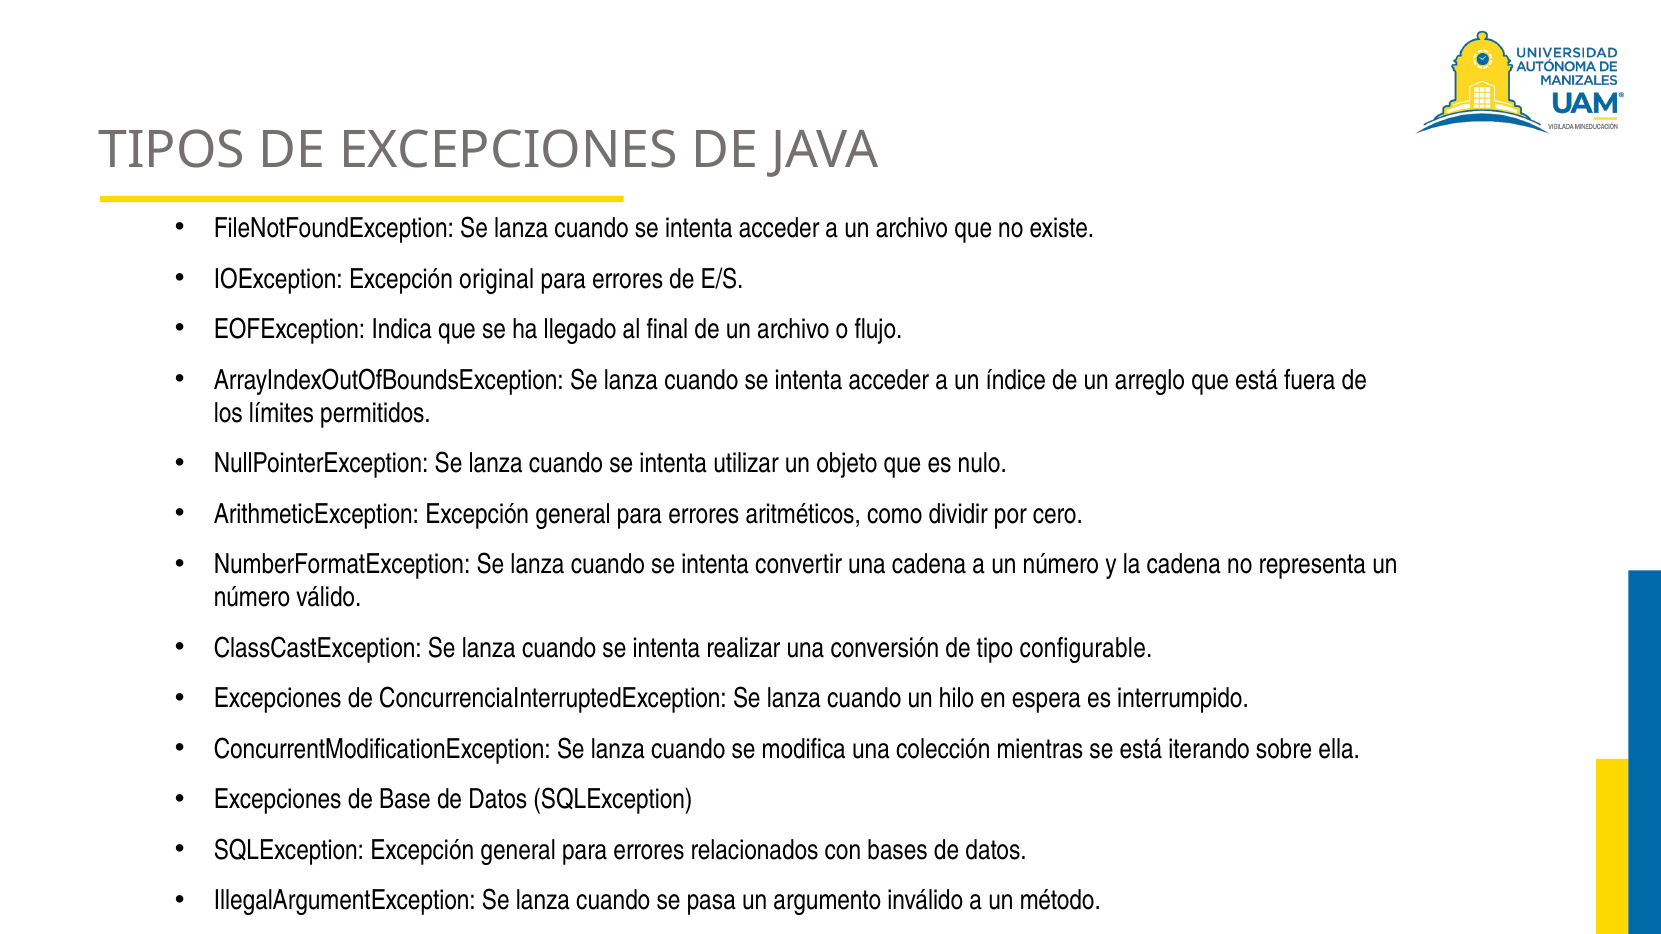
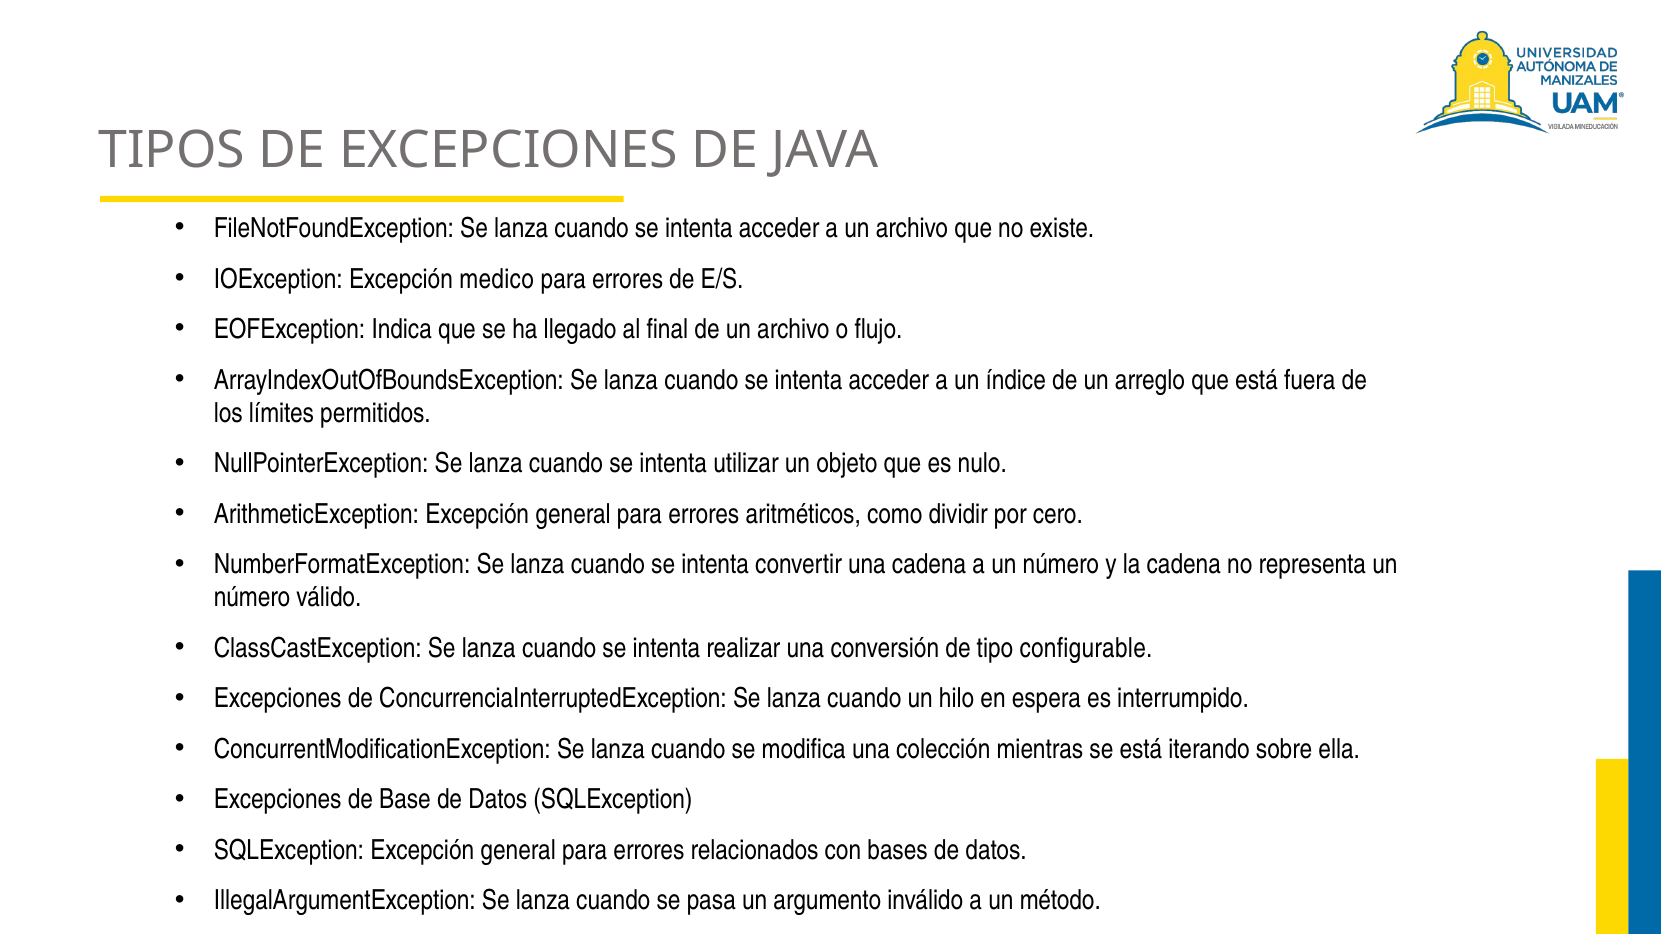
original: original -> medico (497, 279)
